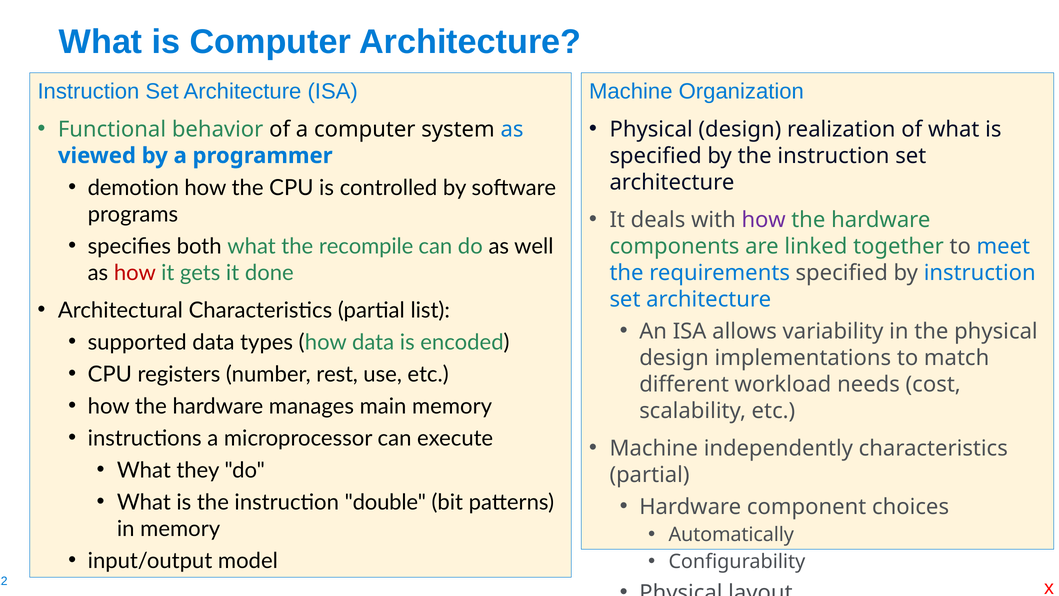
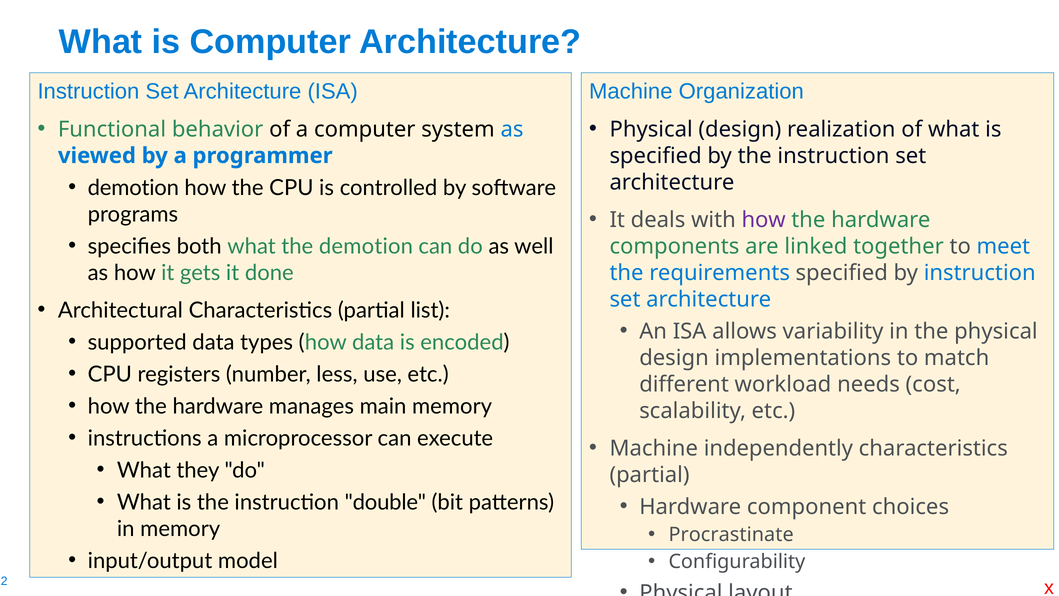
the recompile: recompile -> demotion (366, 246)
how colour: red -> black (135, 273)
rest: rest -> less (337, 374)
Automatically: Automatically -> Procrastinate (731, 534)
